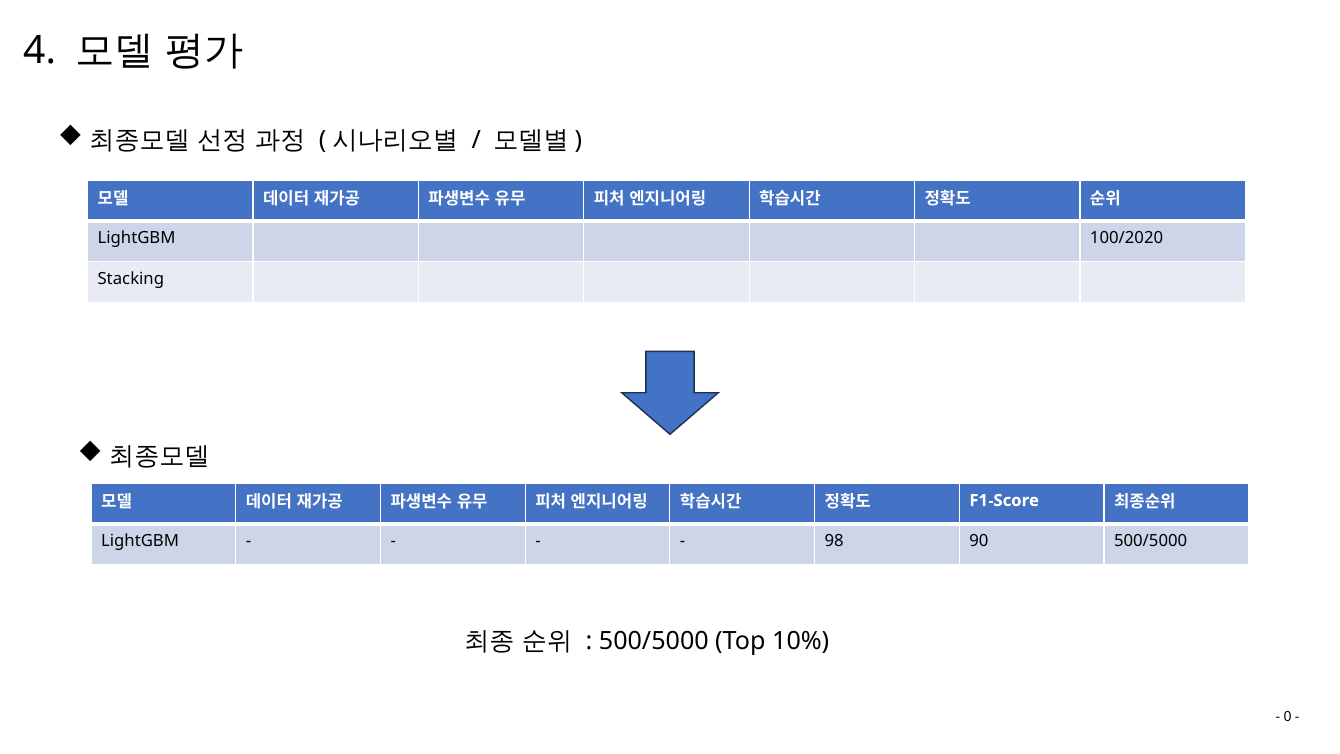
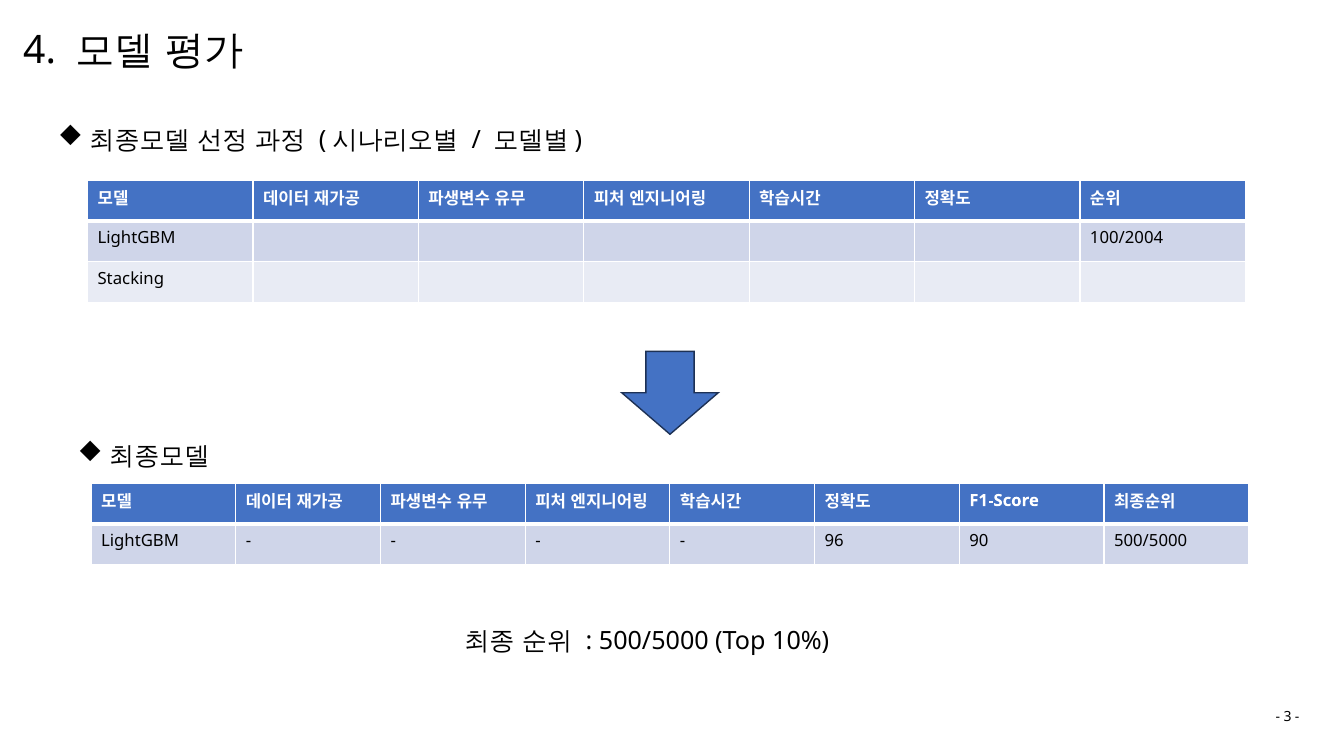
100/2020: 100/2020 -> 100/2004 (1127, 238)
98: 98 -> 96 (834, 541)
0: 0 -> 3 (1288, 717)
